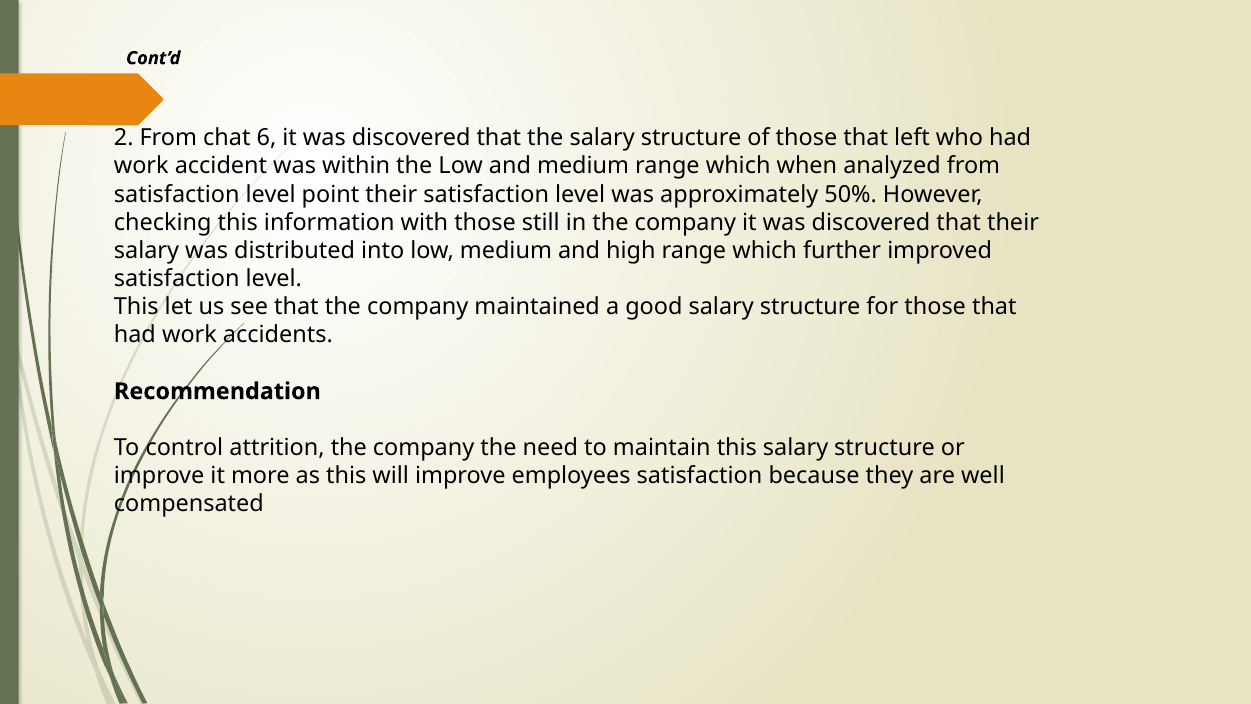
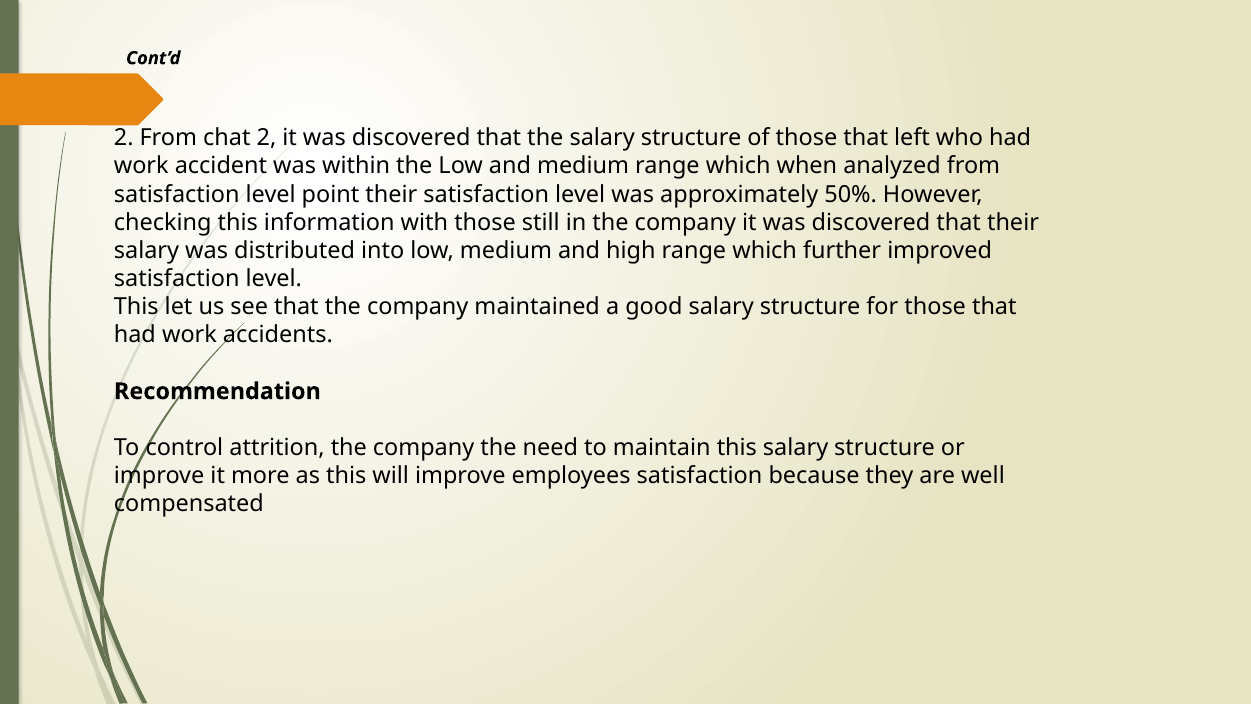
chat 6: 6 -> 2 (266, 138)
